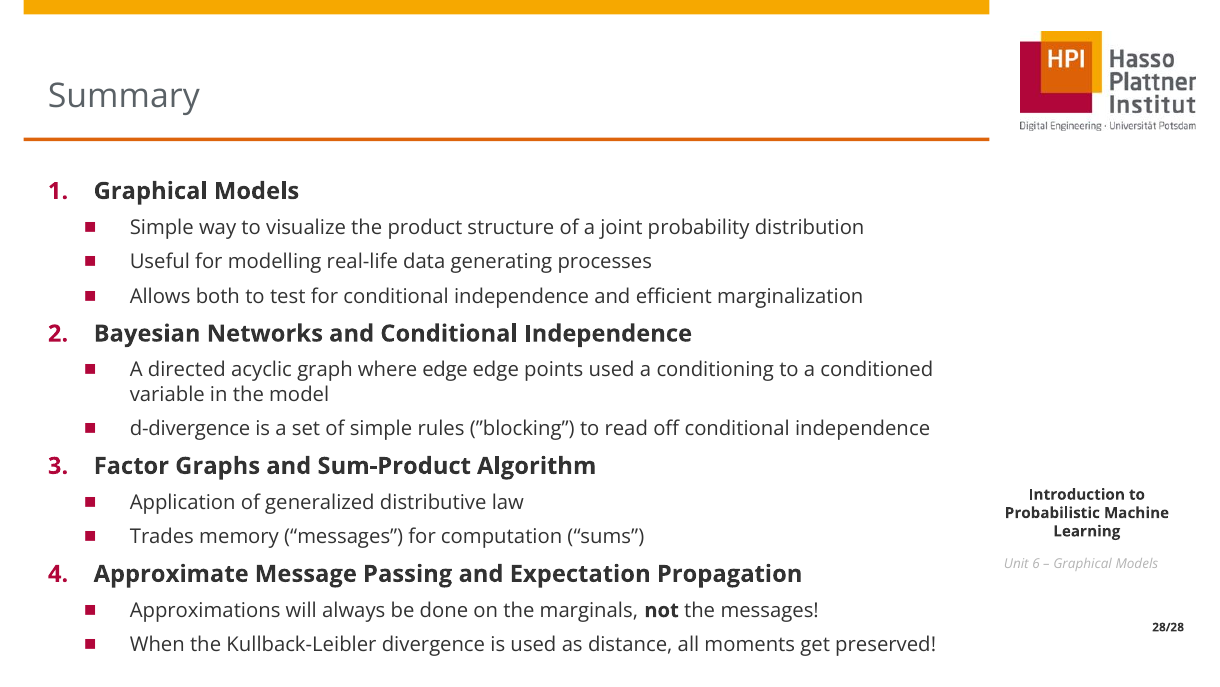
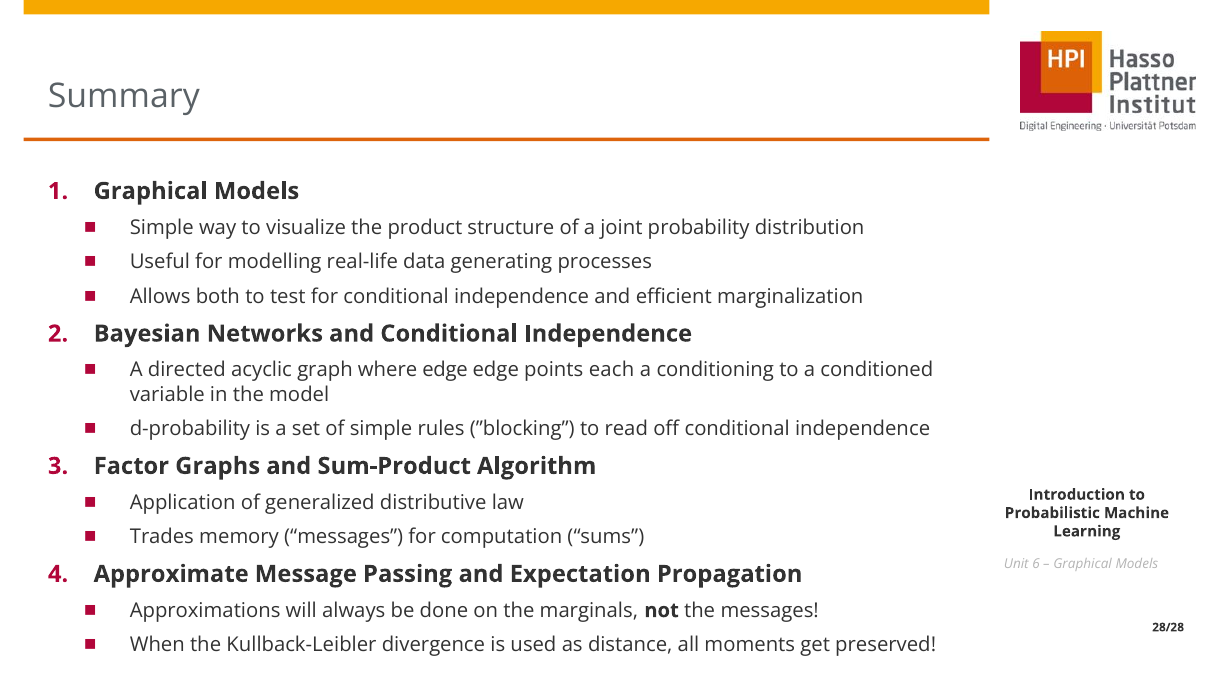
points used: used -> each (612, 370)
d-divergence: d-divergence -> d-probability (190, 429)
